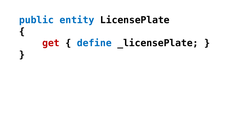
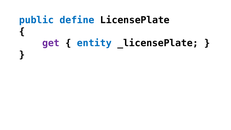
entity: entity -> define (77, 20)
get colour: red -> purple (51, 43)
define: define -> entity (94, 43)
